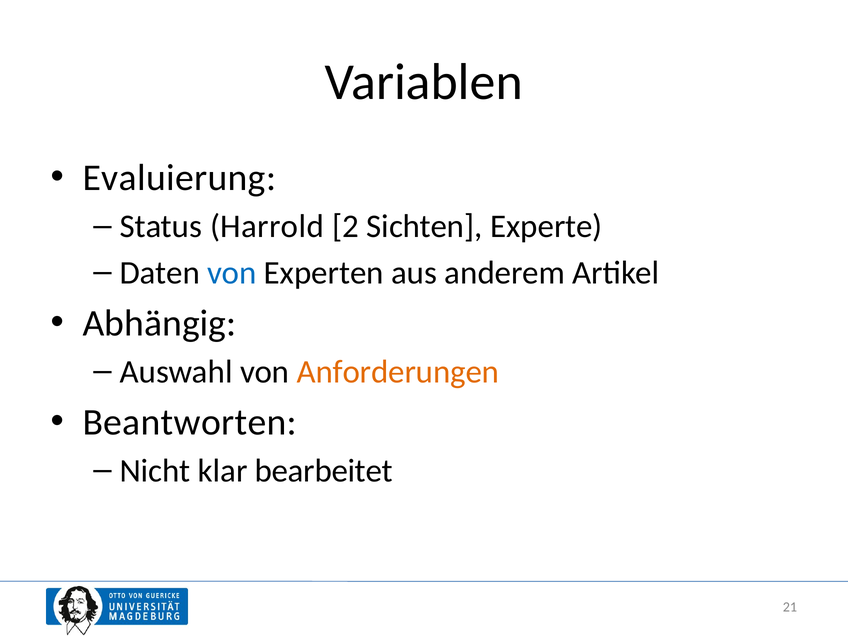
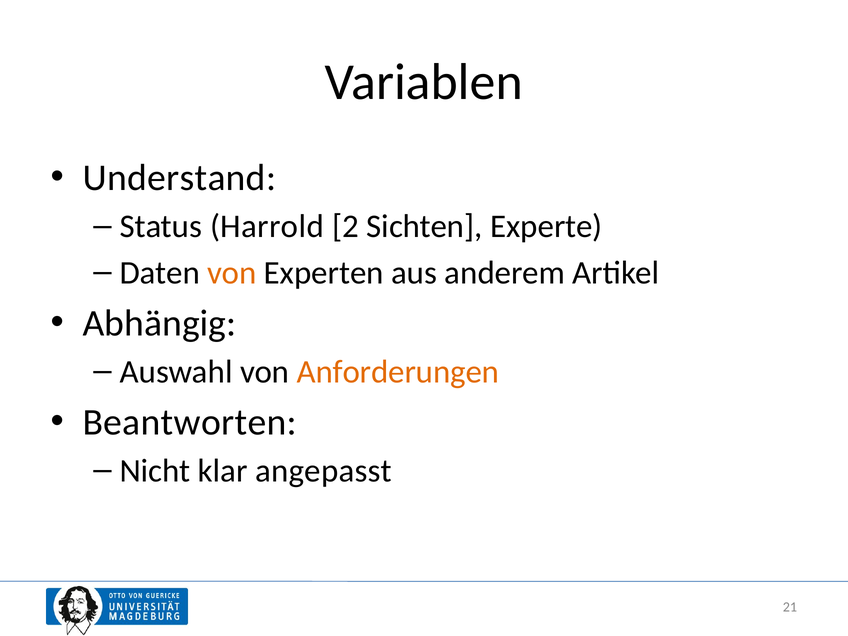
Evaluierung: Evaluierung -> Understand (179, 178)
von colour: blue -> orange (232, 273)
bearbeitet: bearbeitet -> angepasst (324, 471)
